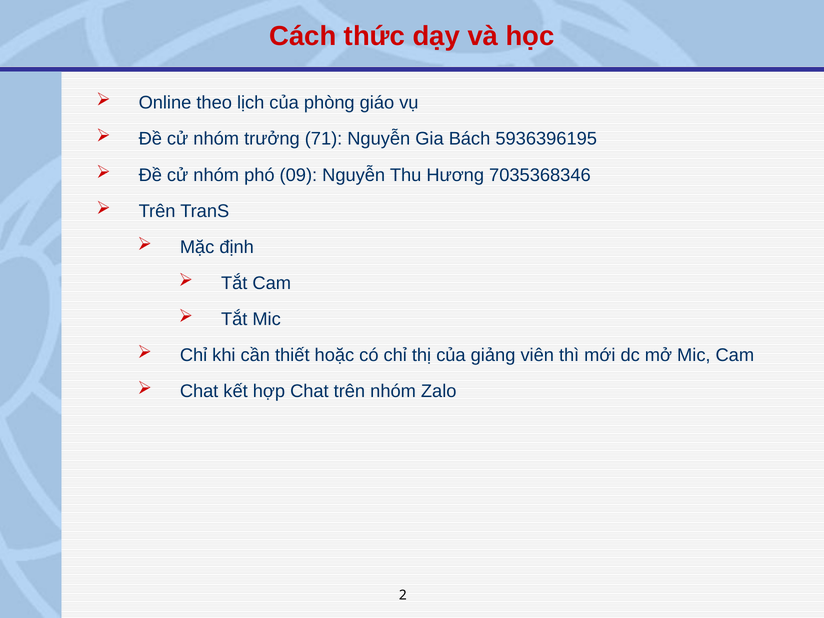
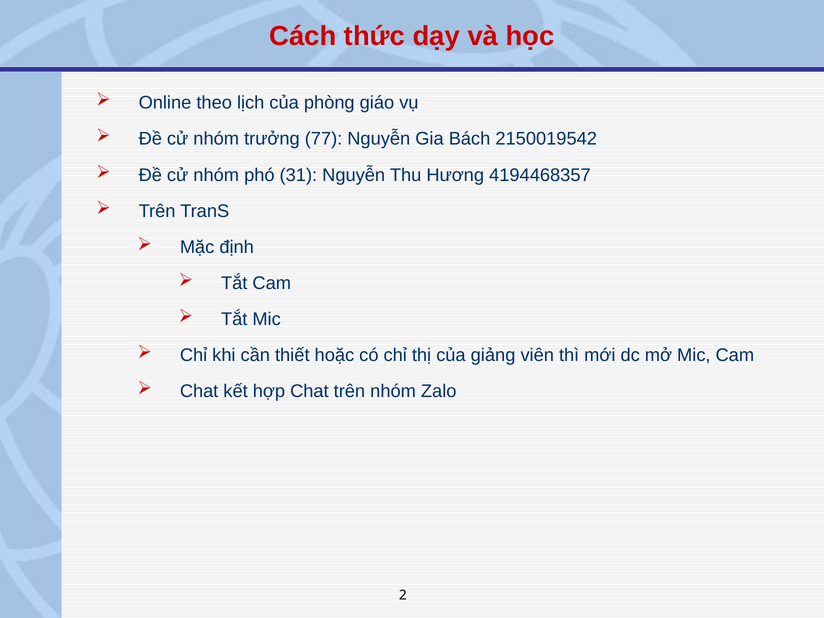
71: 71 -> 77 (324, 139)
5936396195: 5936396195 -> 2150019542 (546, 139)
09: 09 -> 31 (298, 175)
7035368346: 7035368346 -> 4194468357 (540, 175)
